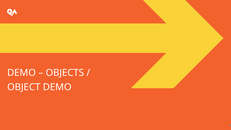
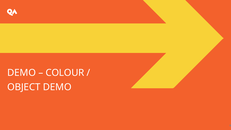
OBJECTS: OBJECTS -> COLOUR (65, 73)
